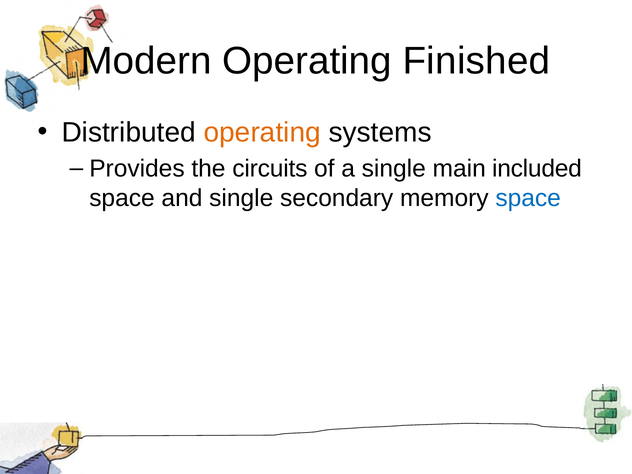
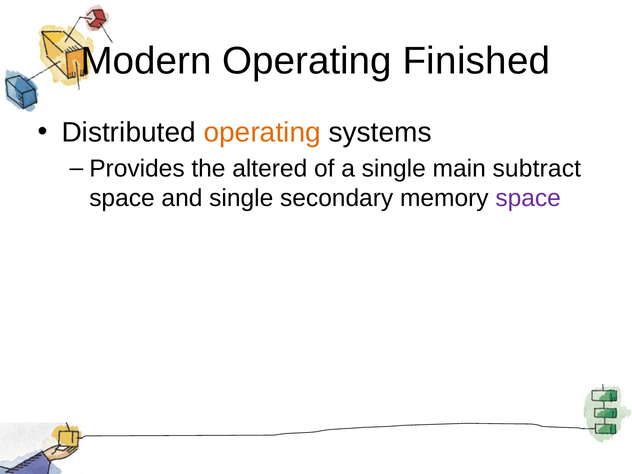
circuits: circuits -> altered (270, 169)
included: included -> subtract (537, 169)
space colour: blue -> purple (528, 198)
